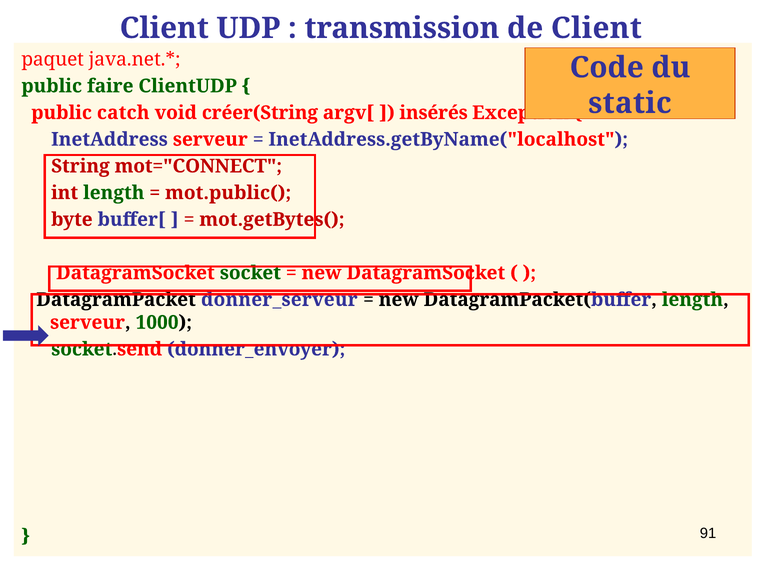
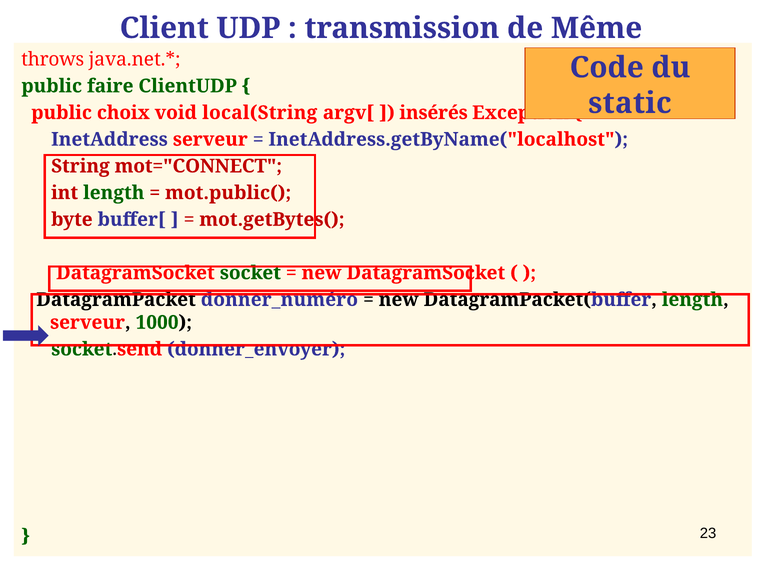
de Client: Client -> Même (597, 28)
paquet: paquet -> throws (53, 59)
catch: catch -> choix (123, 113)
créer(String: créer(String -> local(String (260, 113)
donner_serveur: donner_serveur -> donner_numéro (279, 299)
91: 91 -> 23 (708, 533)
